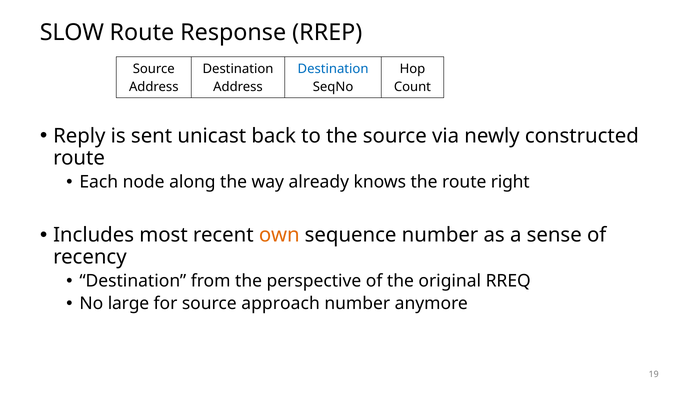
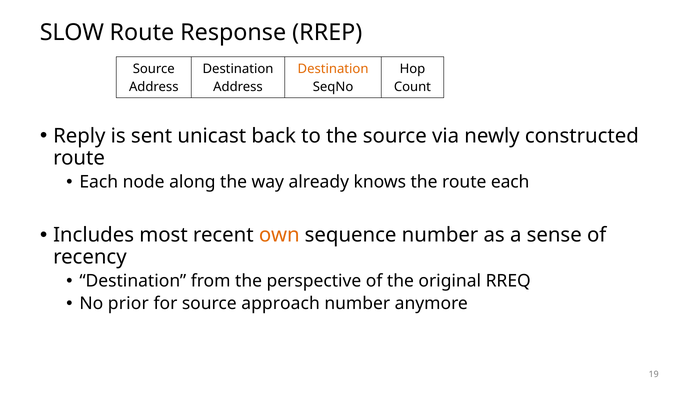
Destination colour: blue -> orange (333, 69)
route right: right -> each (510, 182)
large: large -> prior (128, 304)
